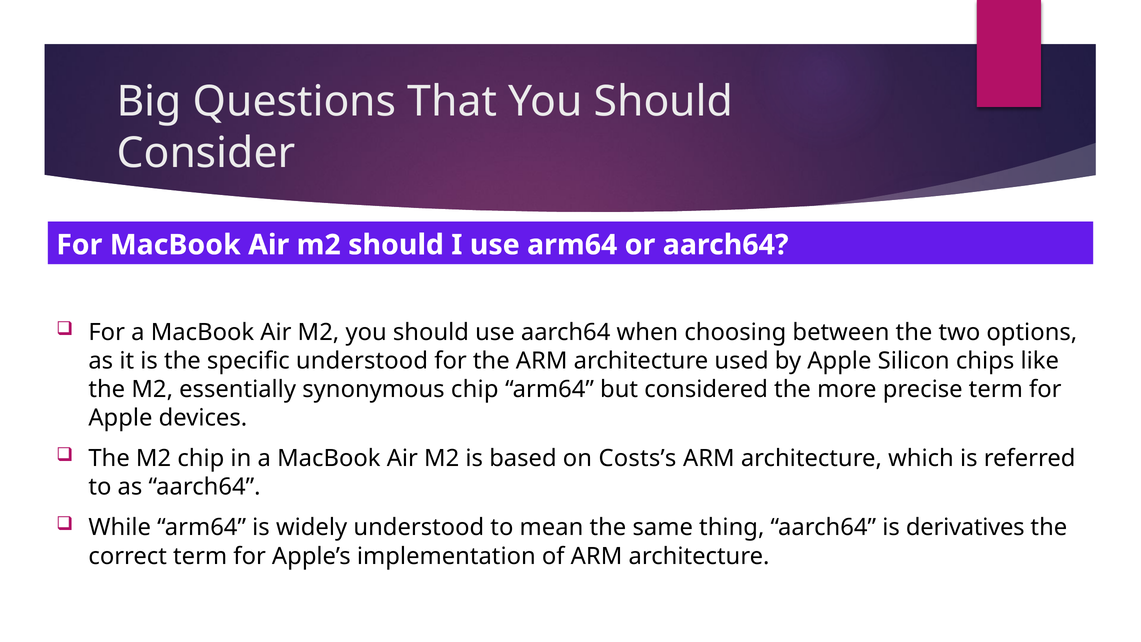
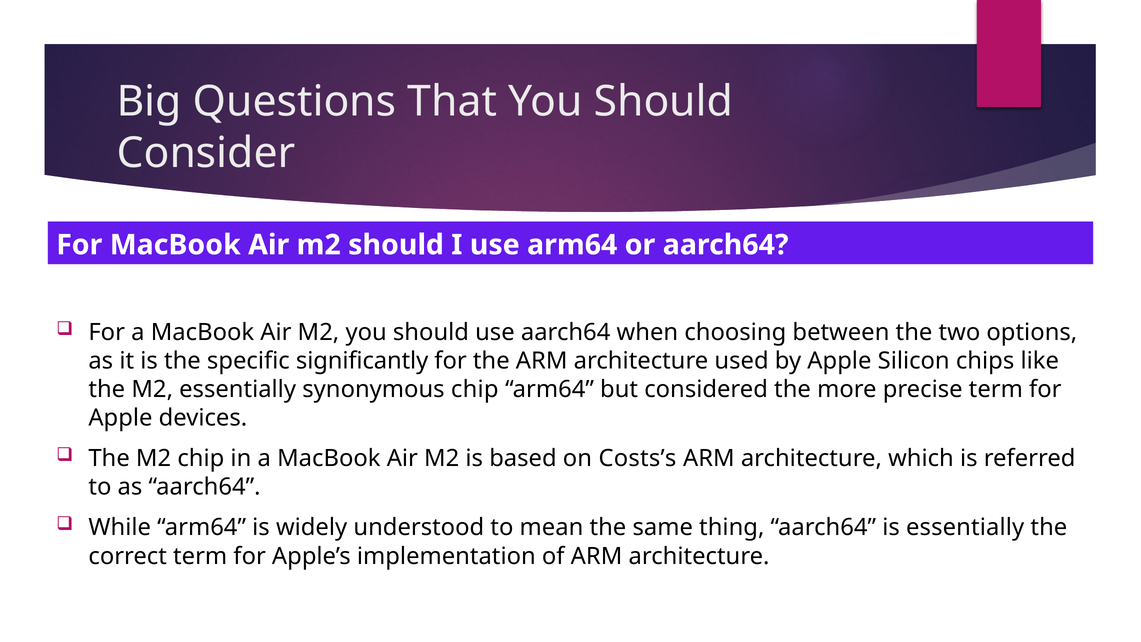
specific understood: understood -> significantly (362, 361)
is derivatives: derivatives -> essentially (965, 527)
